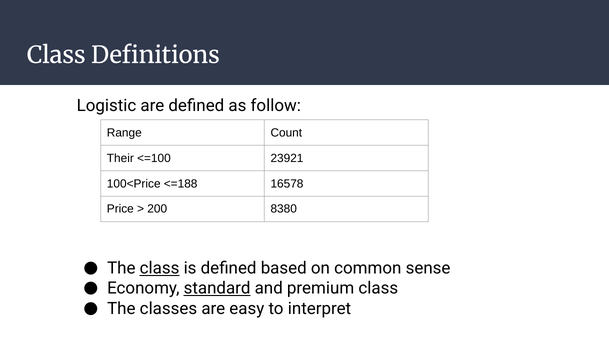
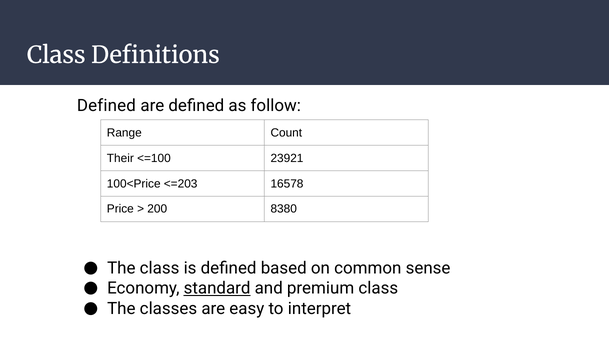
Logistic: Logistic -> Defined (106, 106)
<=188: <=188 -> <=203 (181, 184)
class underline: present -> none (160, 268)
